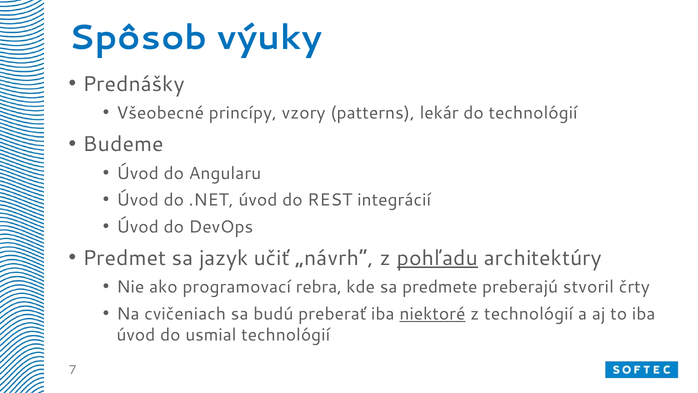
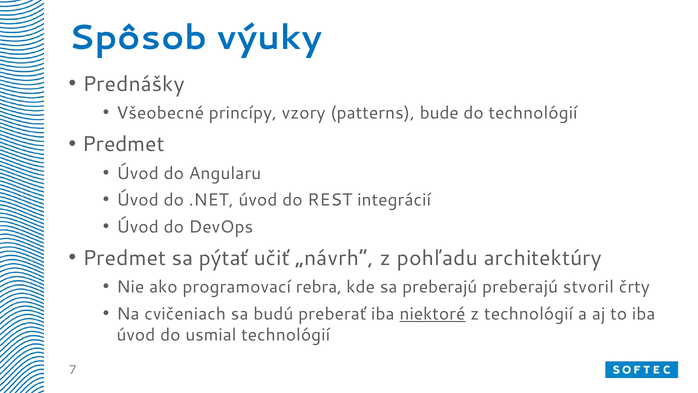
lekár: lekár -> bude (439, 113)
Budeme: Budeme -> Predmet (123, 144)
jazyk: jazyk -> pýtať (224, 258)
pohľadu underline: present -> none (437, 258)
sa predmete: predmete -> preberajú (440, 287)
